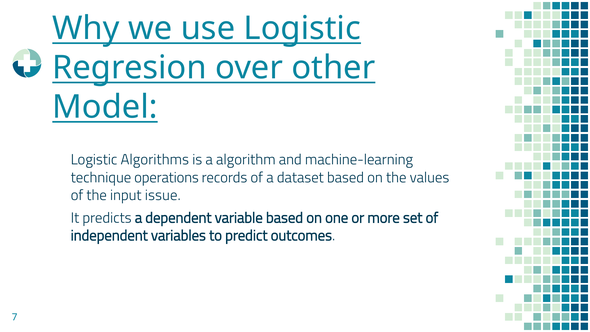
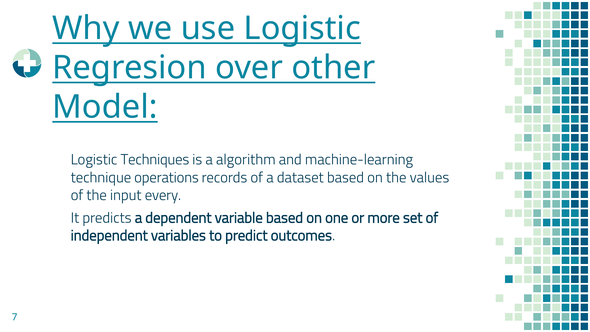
Algorithms: Algorithms -> Techniques (155, 160)
issue: issue -> every (163, 195)
